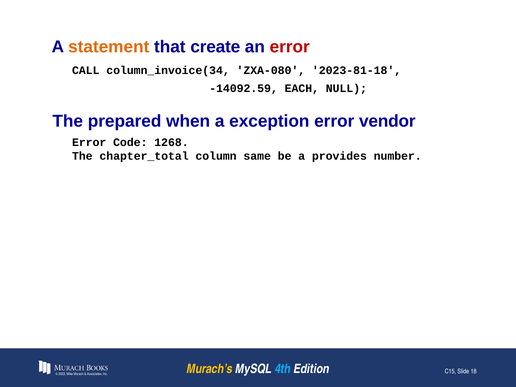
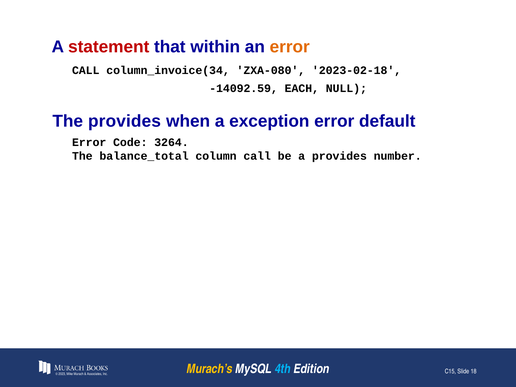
statement colour: orange -> red (109, 47)
create: create -> within (215, 47)
error colour: red -> orange (290, 47)
2023-81-18: 2023-81-18 -> 2023-02-18 (357, 70)
The prepared: prepared -> provides (125, 121)
vendor: vendor -> default (387, 121)
1268: 1268 -> 3264 (171, 142)
chapter_total: chapter_total -> balance_total (144, 156)
column same: same -> call (257, 156)
